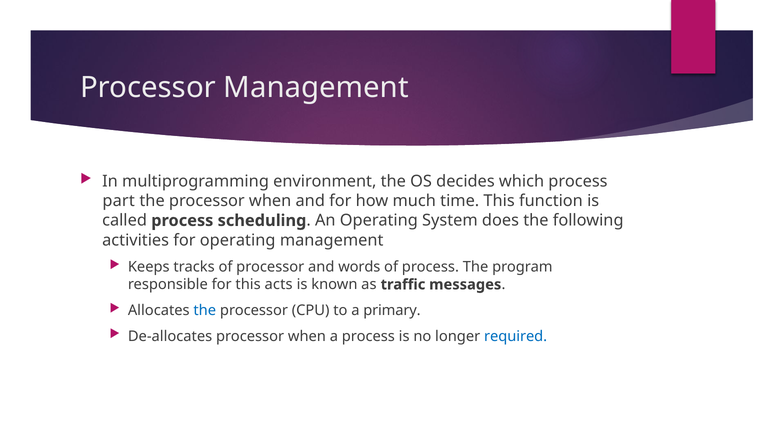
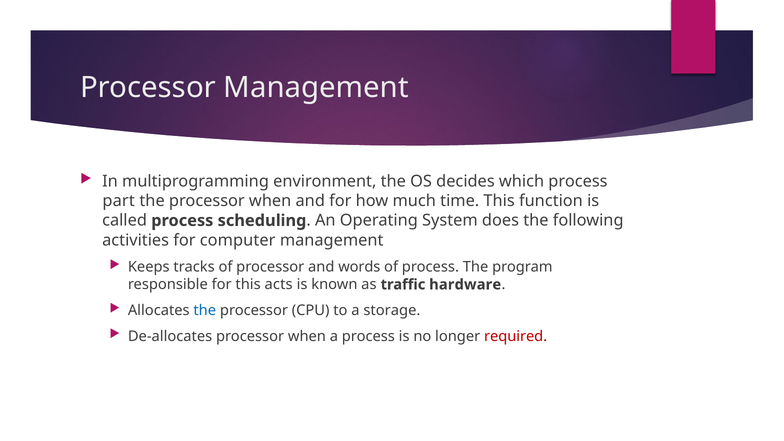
for operating: operating -> computer (238, 240)
messages: messages -> hardware (465, 285)
primary: primary -> storage (392, 310)
required colour: blue -> red (516, 336)
